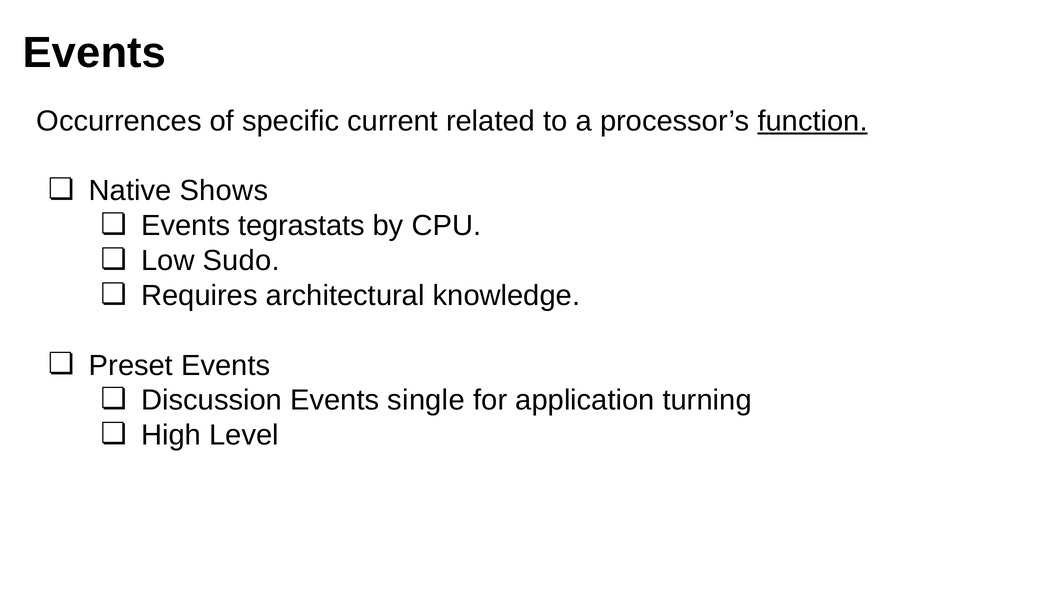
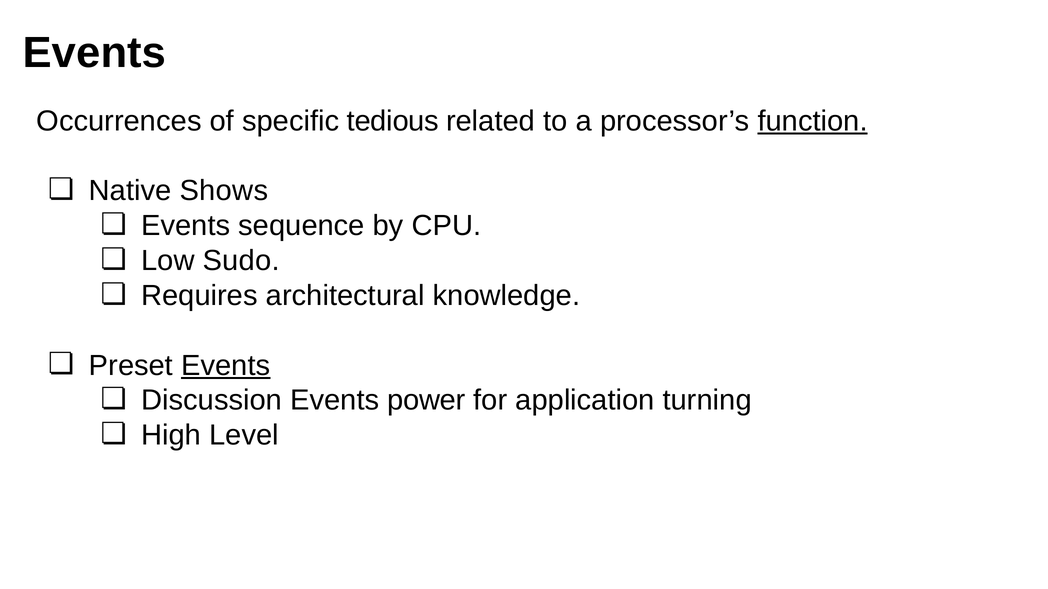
current: current -> tedious (393, 121)
tegrastats: tegrastats -> sequence (301, 226)
Events underline: none -> present (226, 366)
single: single -> power (426, 401)
